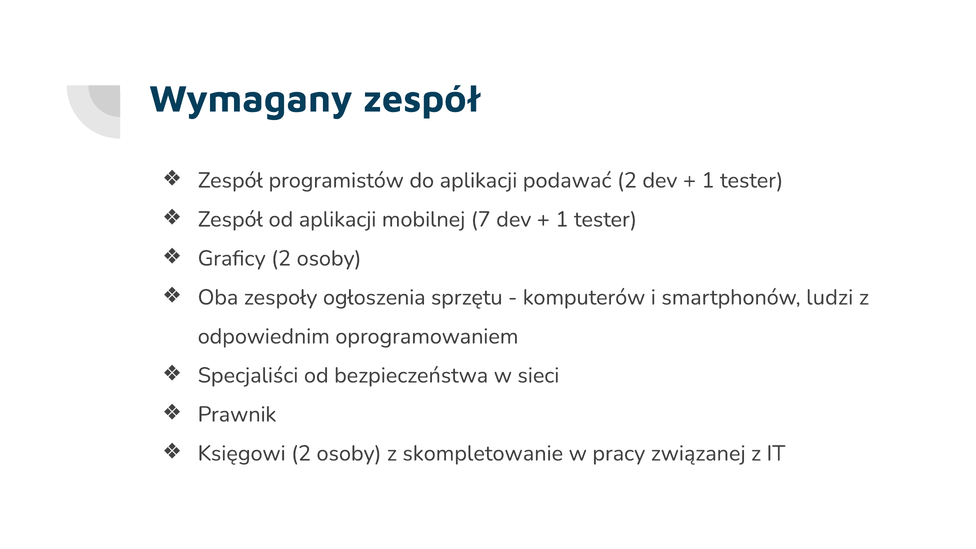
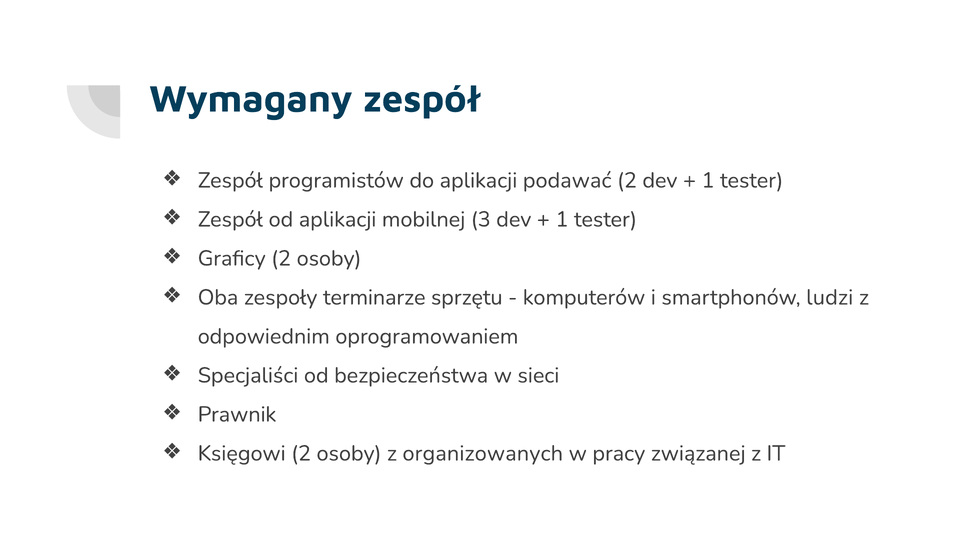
7: 7 -> 3 (481, 219)
ogłoszenia: ogłoszenia -> terminarze (374, 297)
skompletowanie: skompletowanie -> organizowanych (483, 453)
